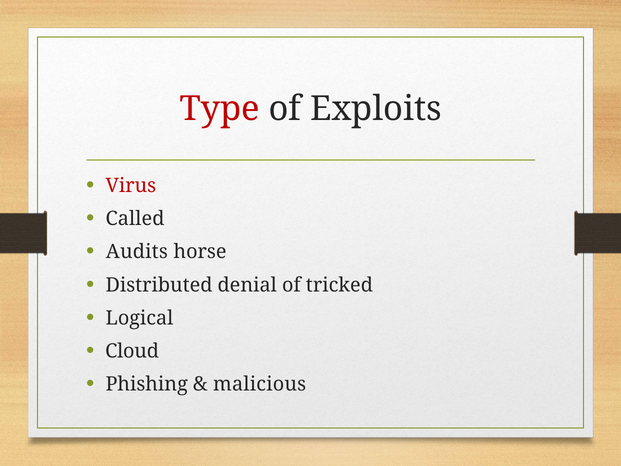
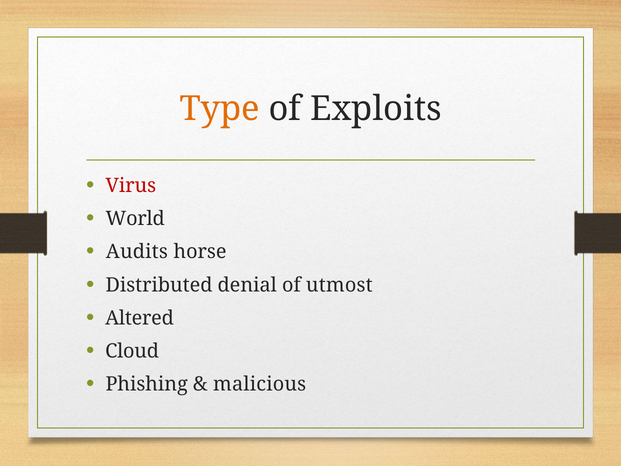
Type colour: red -> orange (220, 109)
Called: Called -> World (135, 219)
tricked: tricked -> utmost (339, 285)
Logical: Logical -> Altered (140, 318)
